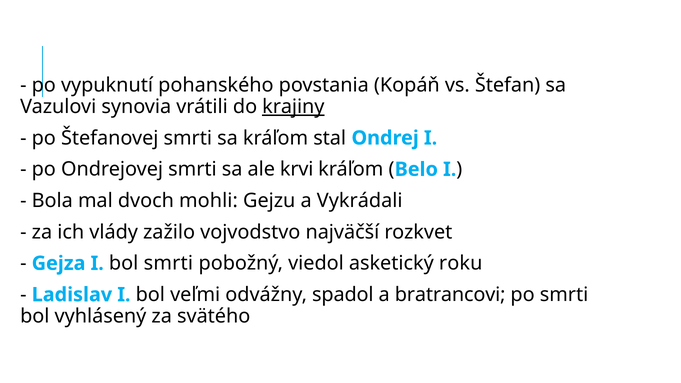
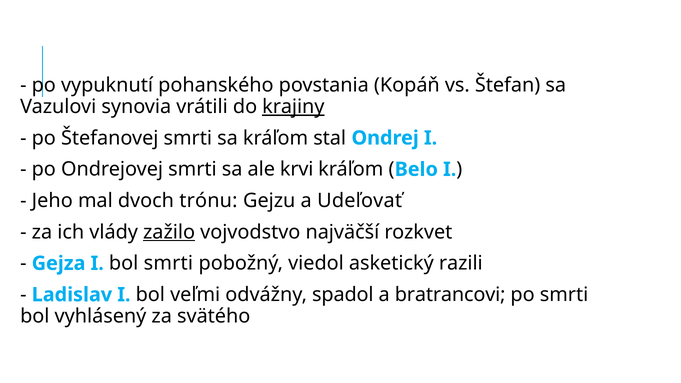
Bola: Bola -> Jeho (52, 201)
mohli: mohli -> trónu (208, 201)
Vykrádali: Vykrádali -> Udeľovať (360, 201)
zažilo underline: none -> present (169, 232)
roku: roku -> razili (461, 263)
